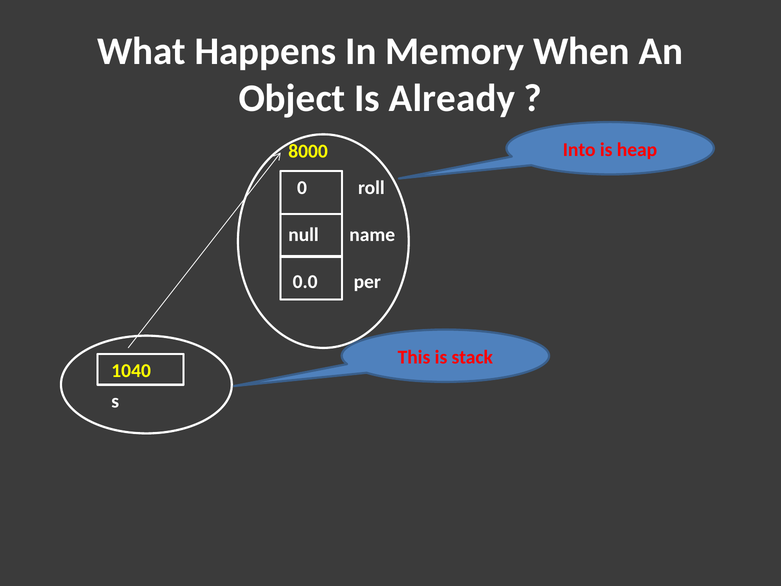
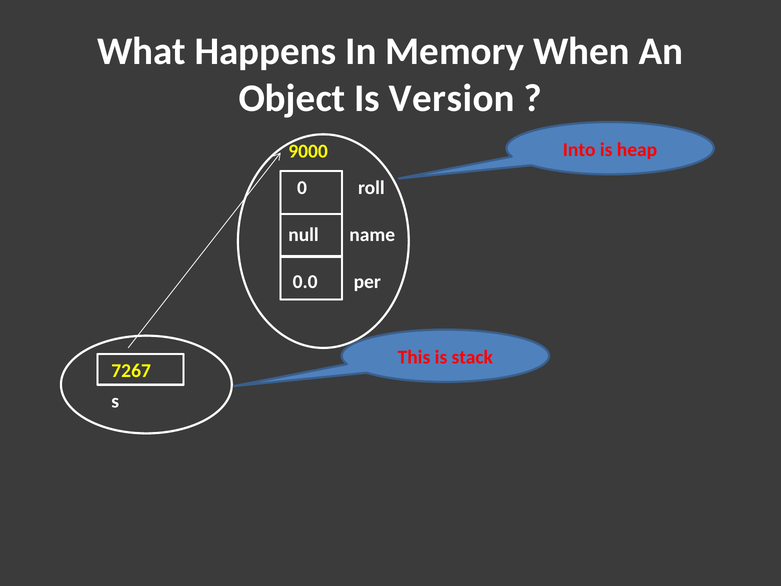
Already: Already -> Version (452, 98)
8000: 8000 -> 9000 (308, 151)
1040: 1040 -> 7267 (131, 371)
